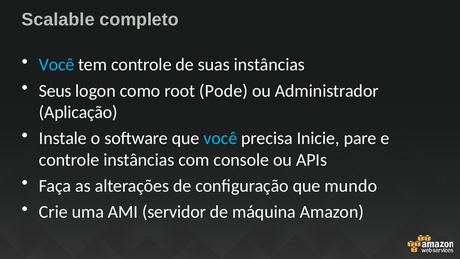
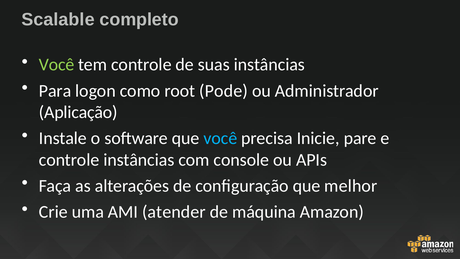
Você colour: light blue -> light green (57, 65)
Seus: Seus -> Para (55, 91)
mundo: mundo -> melhor (351, 186)
servidor: servidor -> atender (174, 212)
